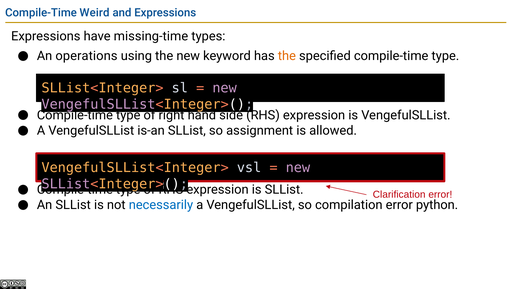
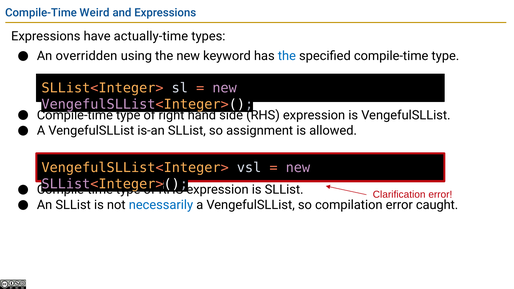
missing-time: missing-time -> actually-time (151, 36)
operations: operations -> overridden (86, 56)
the colour: orange -> blue (287, 56)
python: python -> caught (437, 205)
